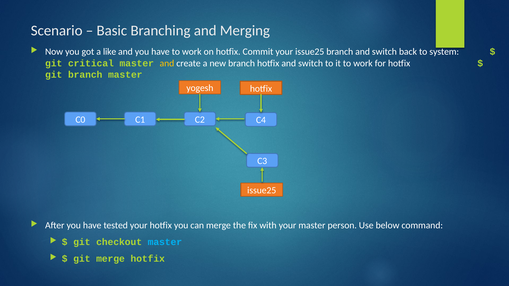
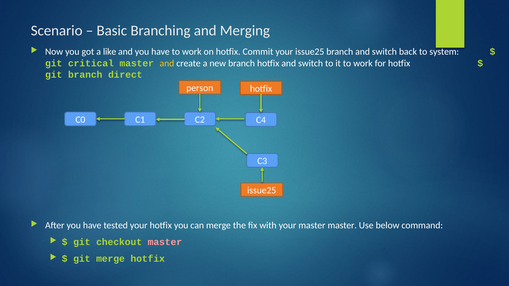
branch master: master -> direct (125, 75)
yogesh: yogesh -> person (200, 88)
master person: person -> master (342, 226)
master colour: light blue -> pink (165, 242)
